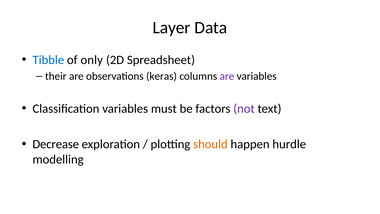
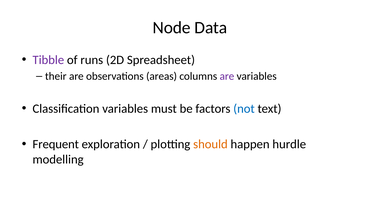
Layer: Layer -> Node (172, 28)
Tibble colour: blue -> purple (48, 60)
only: only -> runs (92, 60)
keras: keras -> areas (162, 76)
not colour: purple -> blue (244, 109)
Decrease: Decrease -> Frequent (56, 144)
